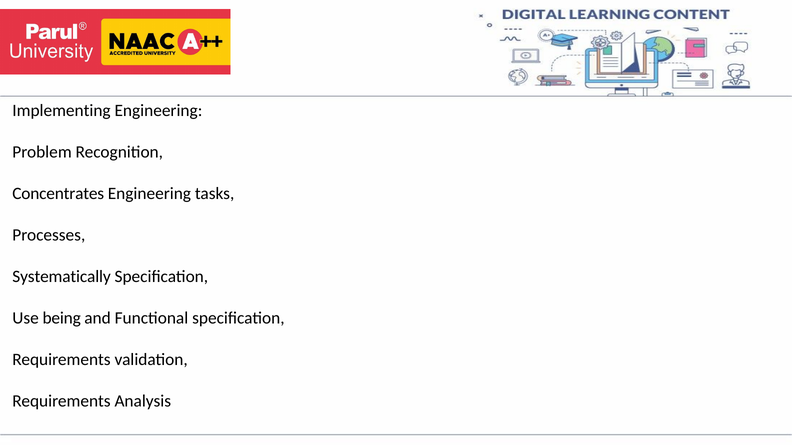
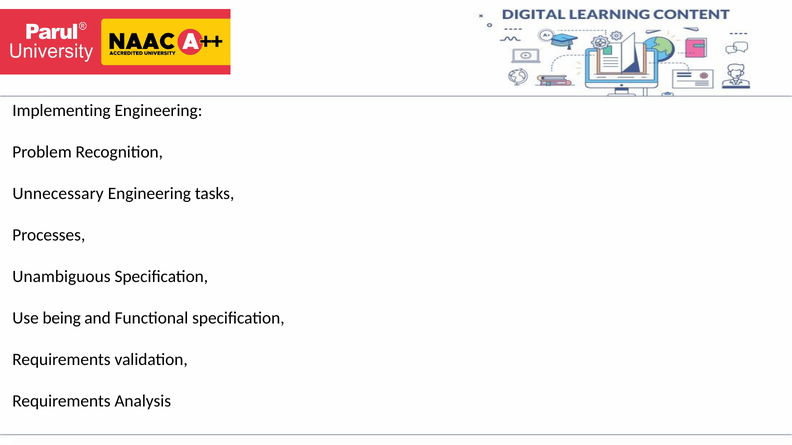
Concentrates: Concentrates -> Unnecessary (58, 194)
Systematically: Systematically -> Unambiguous (61, 277)
